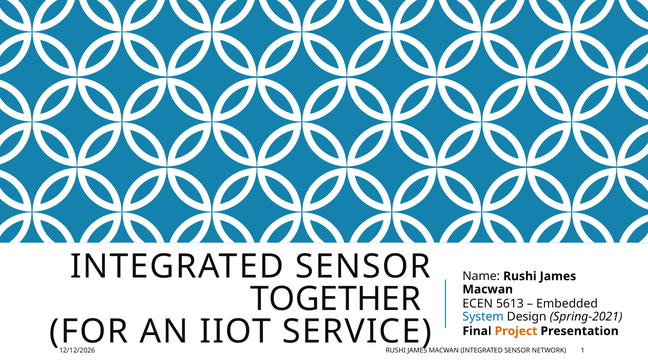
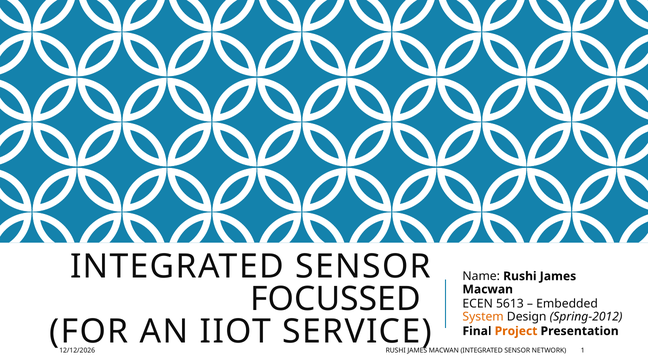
TOGETHER: TOGETHER -> FOCUSSED (336, 300)
System colour: blue -> orange (483, 317)
Spring-2021: Spring-2021 -> Spring-2012 (586, 317)
